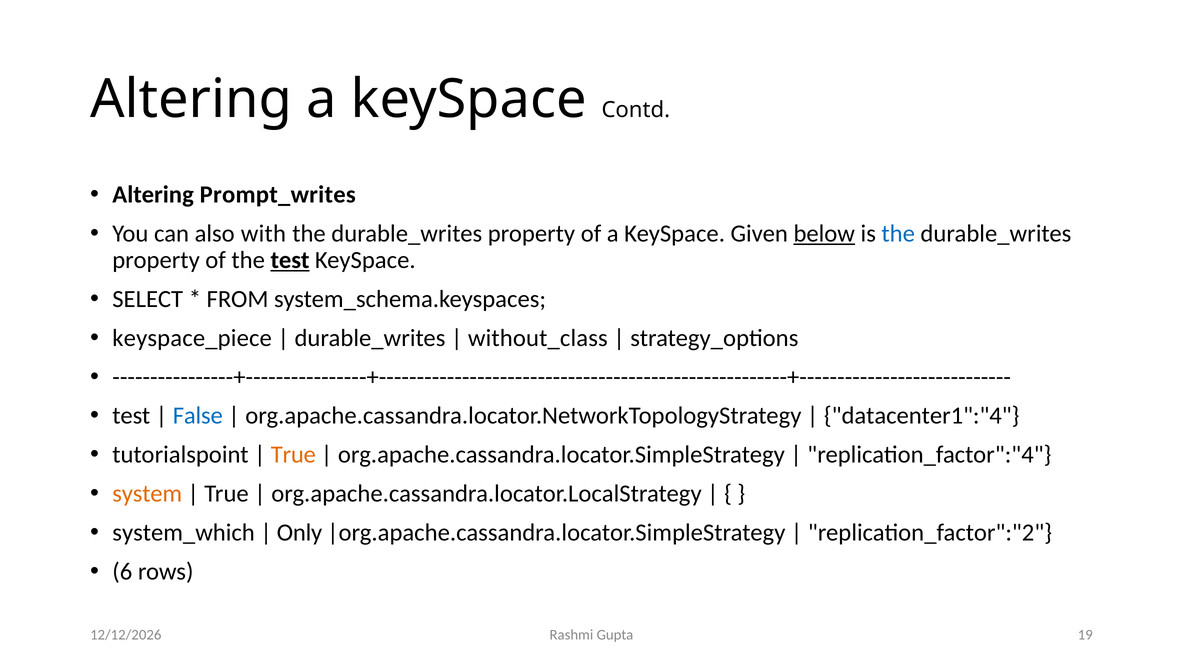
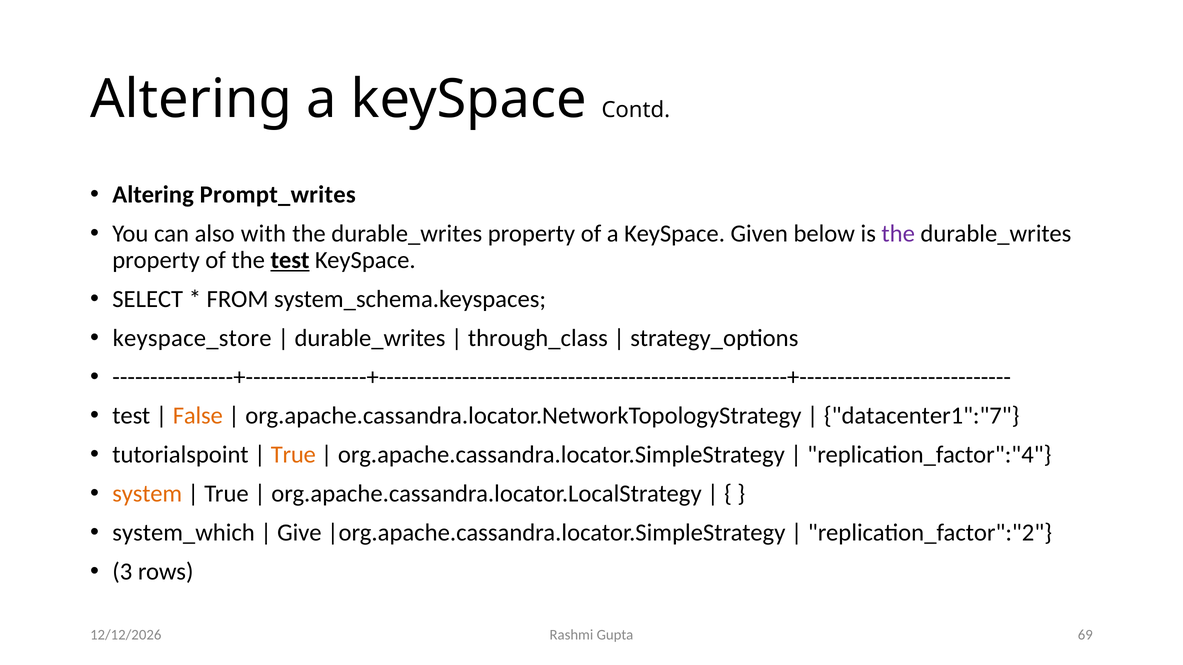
below underline: present -> none (824, 234)
the colour: blue -> purple (898, 234)
keyspace_piece: keyspace_piece -> keyspace_store (192, 338)
without_class: without_class -> through_class (538, 338)
False colour: blue -> orange (198, 416)
datacenter1":"4: datacenter1":"4 -> datacenter1":"7 (922, 416)
Only: Only -> Give (299, 533)
6: 6 -> 3 (122, 572)
19: 19 -> 69 (1085, 635)
